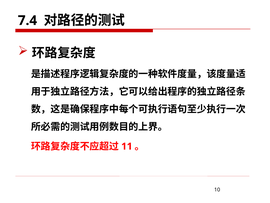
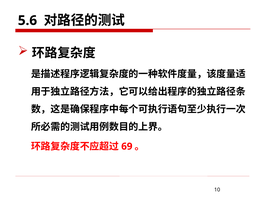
7.4: 7.4 -> 5.6 (27, 20)
11: 11 -> 69 (127, 146)
